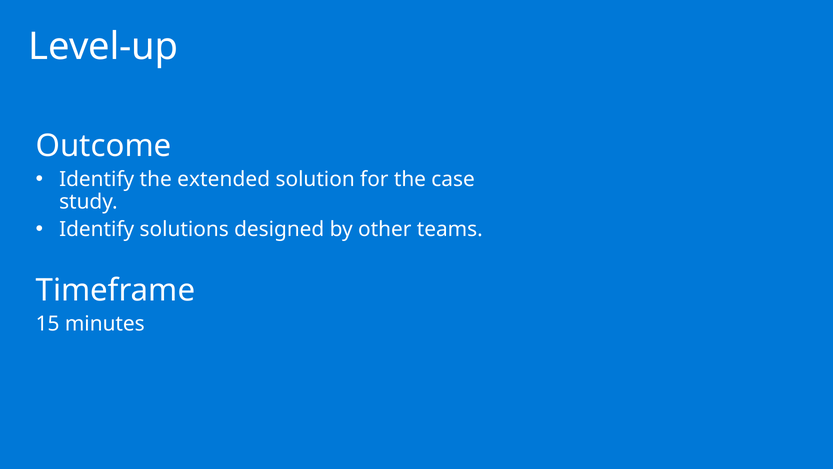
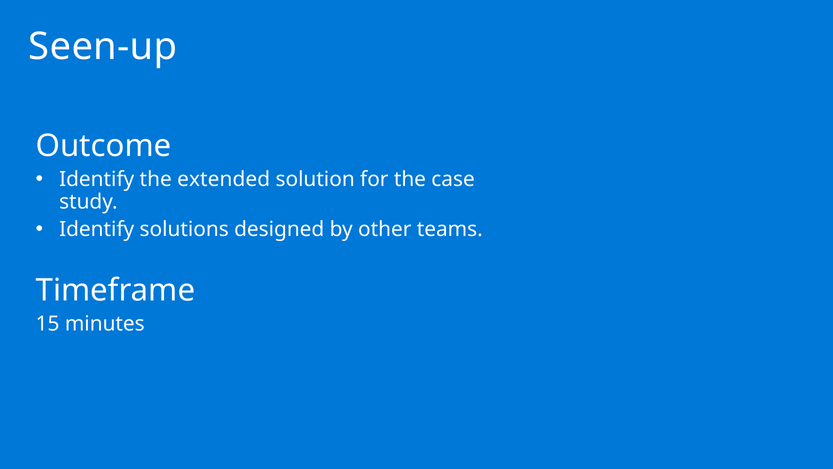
Level-up: Level-up -> Seen-up (103, 46)
